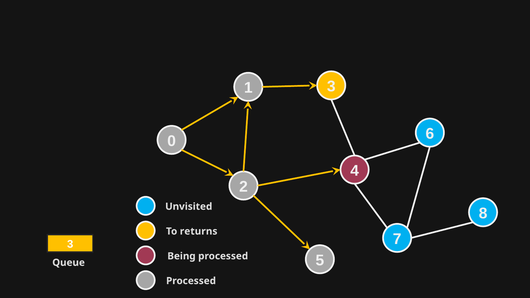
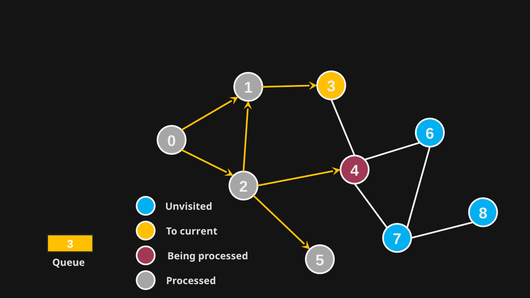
returns: returns -> current (199, 231)
